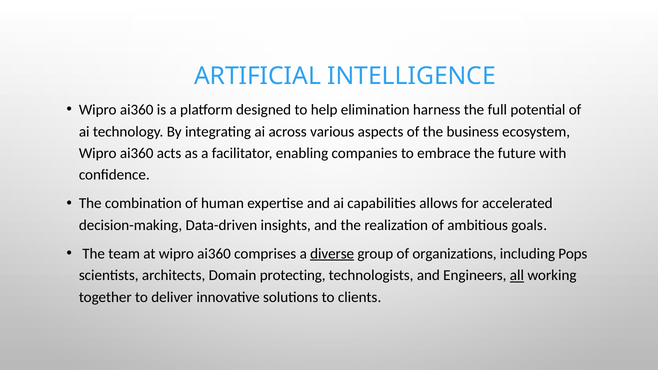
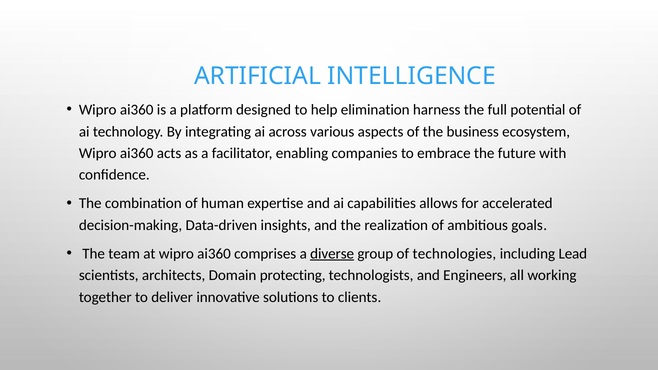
organizations: organizations -> technologies (454, 254)
Pops: Pops -> Lead (573, 254)
all underline: present -> none (517, 276)
